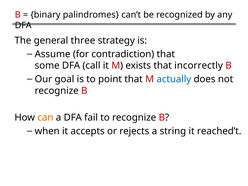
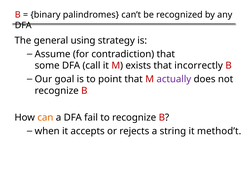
three: three -> using (83, 41)
actually colour: blue -> purple (174, 79)
reached’t: reached’t -> method’t (219, 131)
